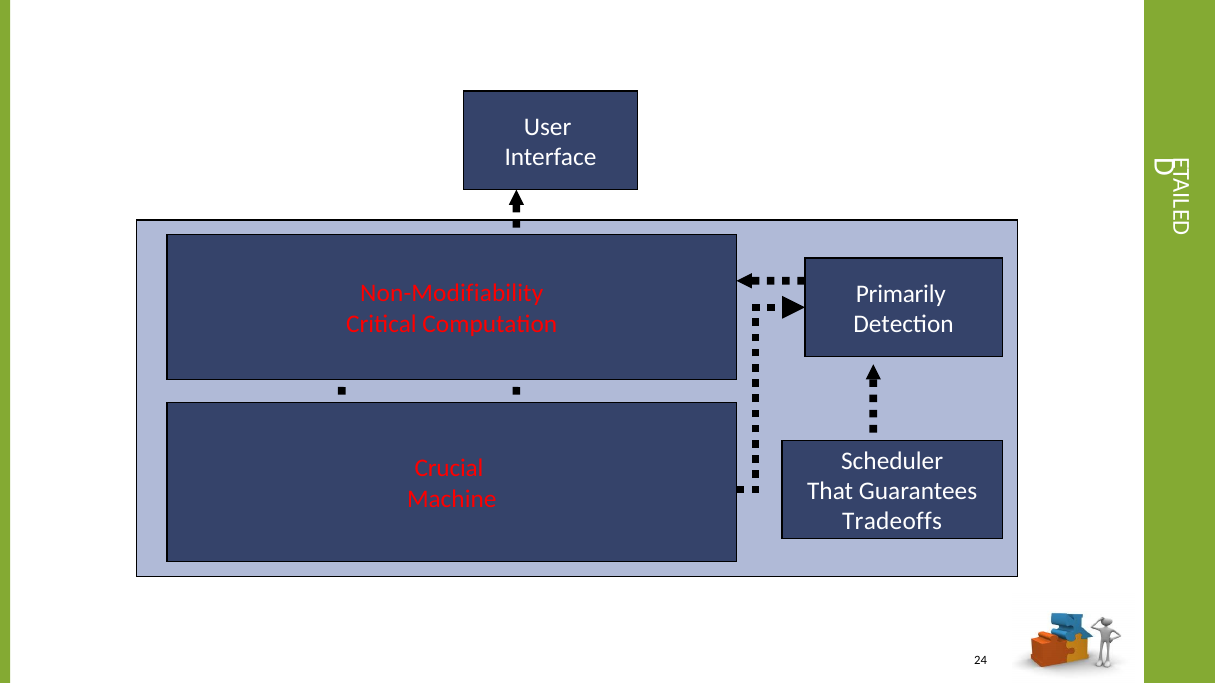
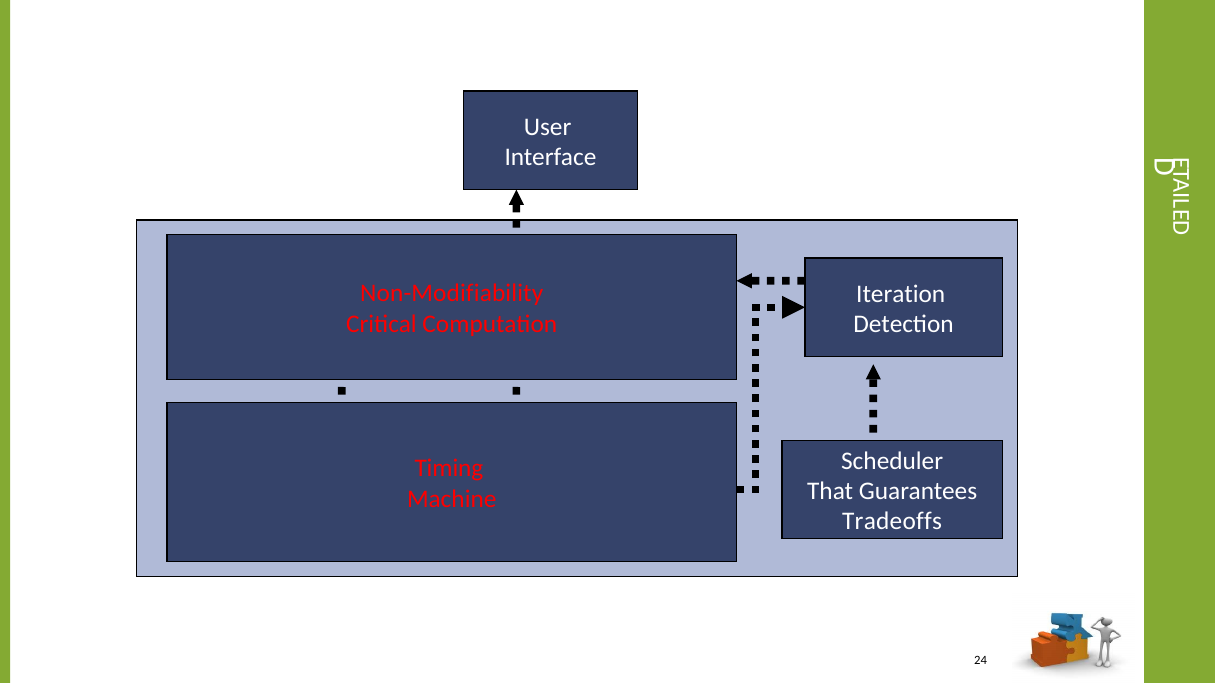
Primarily: Primarily -> Iteration (901, 294)
Crucial: Crucial -> Timing (449, 469)
